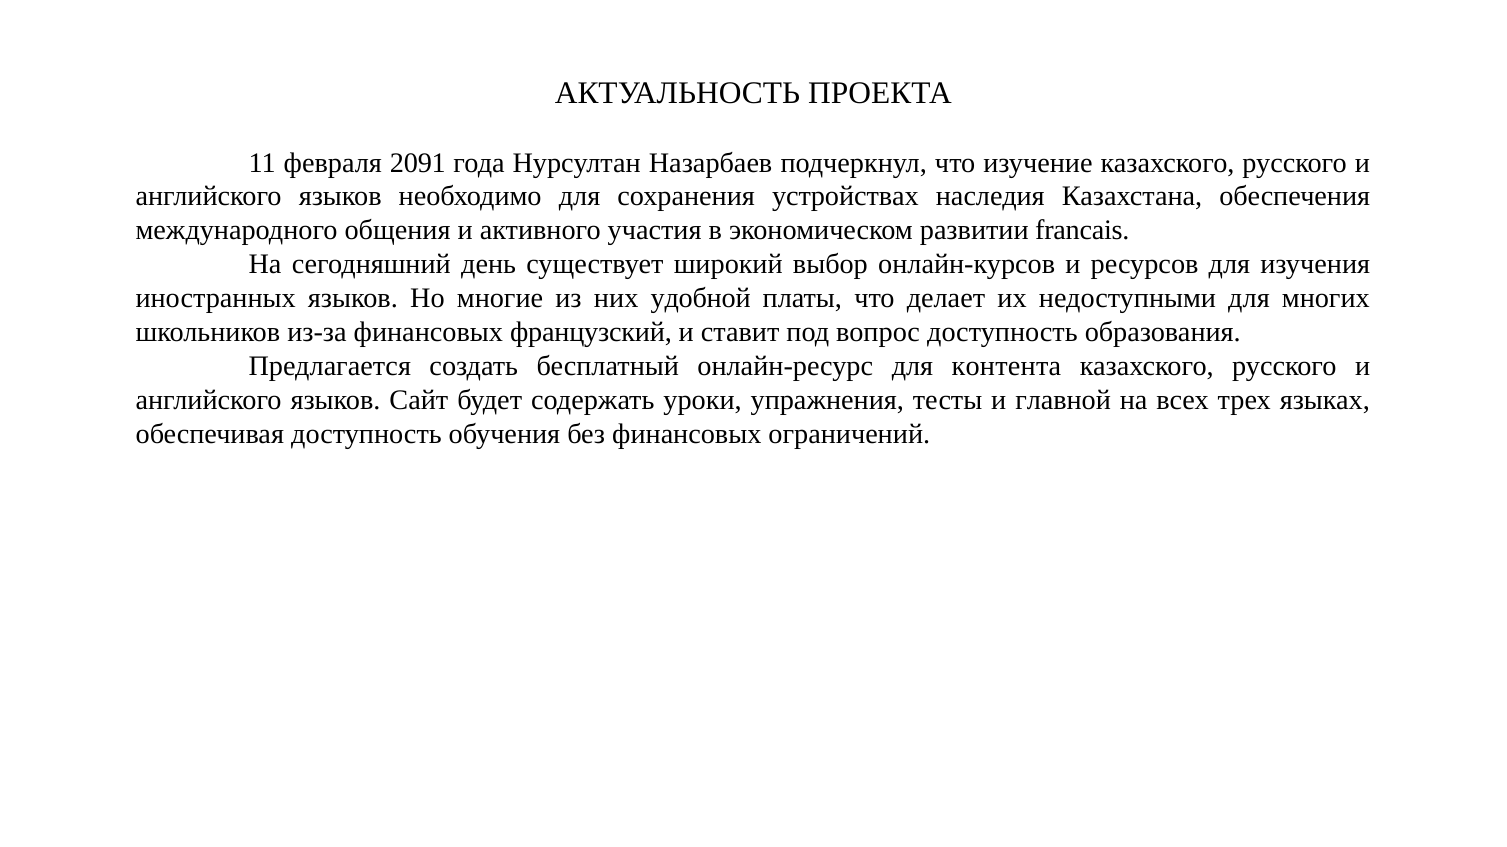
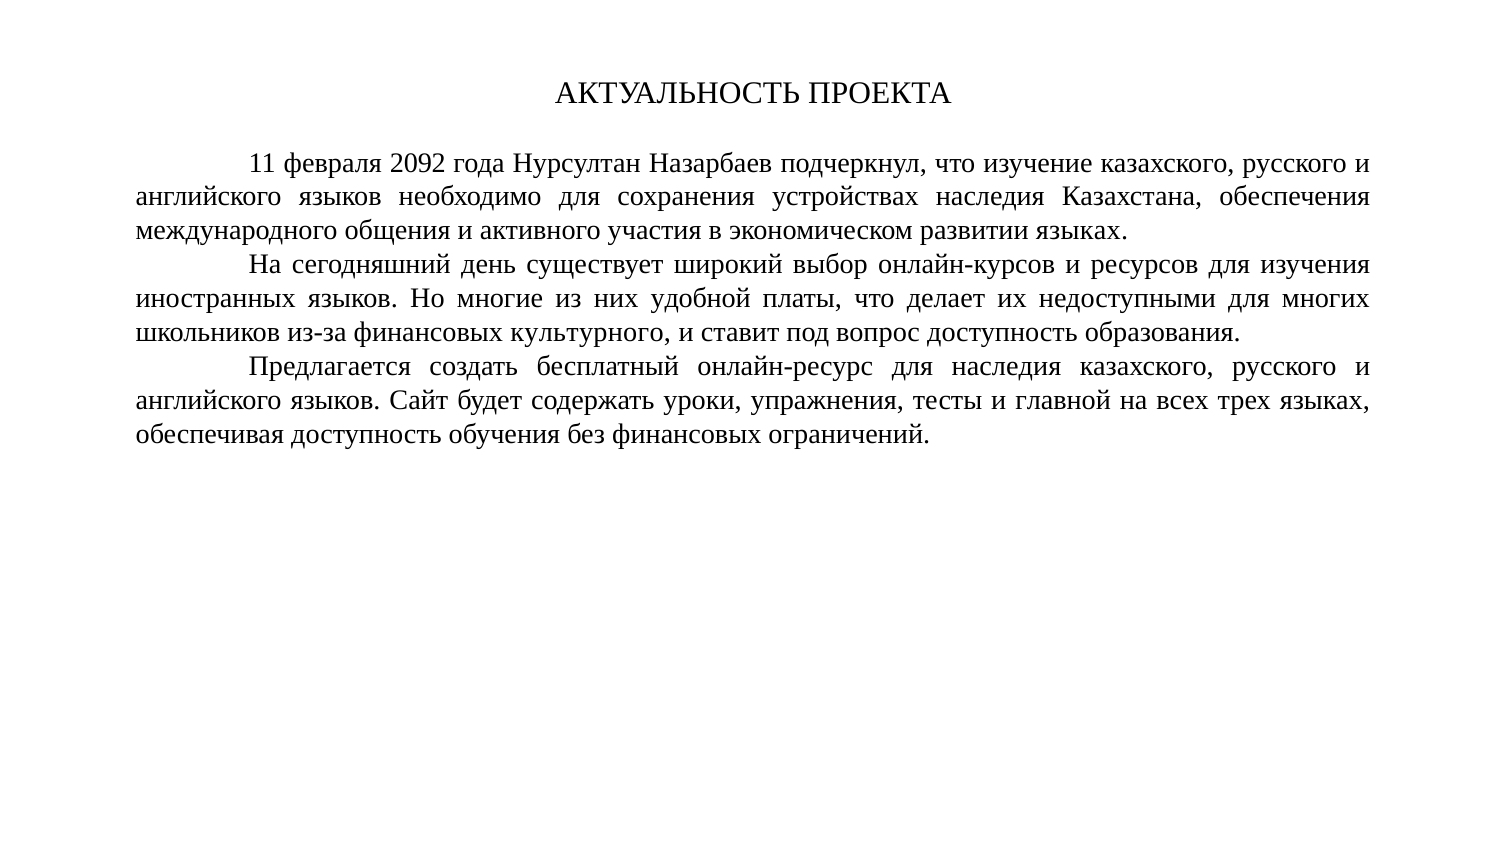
2091: 2091 -> 2092 (418, 163)
развитии francais: francais -> языках (1082, 231)
французский: французский -> культурного (591, 332)
для контента: контента -> наследия (1006, 366)
